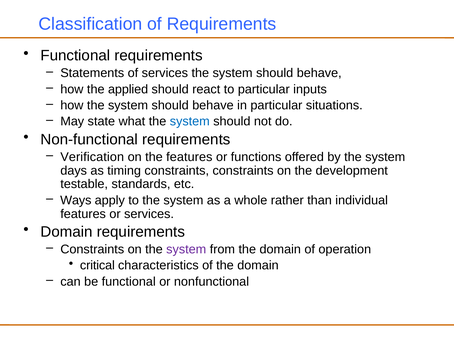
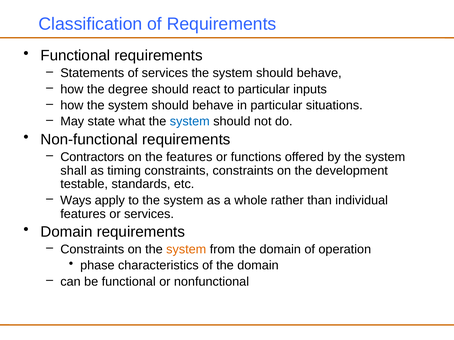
applied: applied -> degree (128, 89)
Verification: Verification -> Contractors (92, 157)
days: days -> shall (74, 171)
system colour: purple -> orange (186, 250)
critical: critical -> phase (97, 266)
